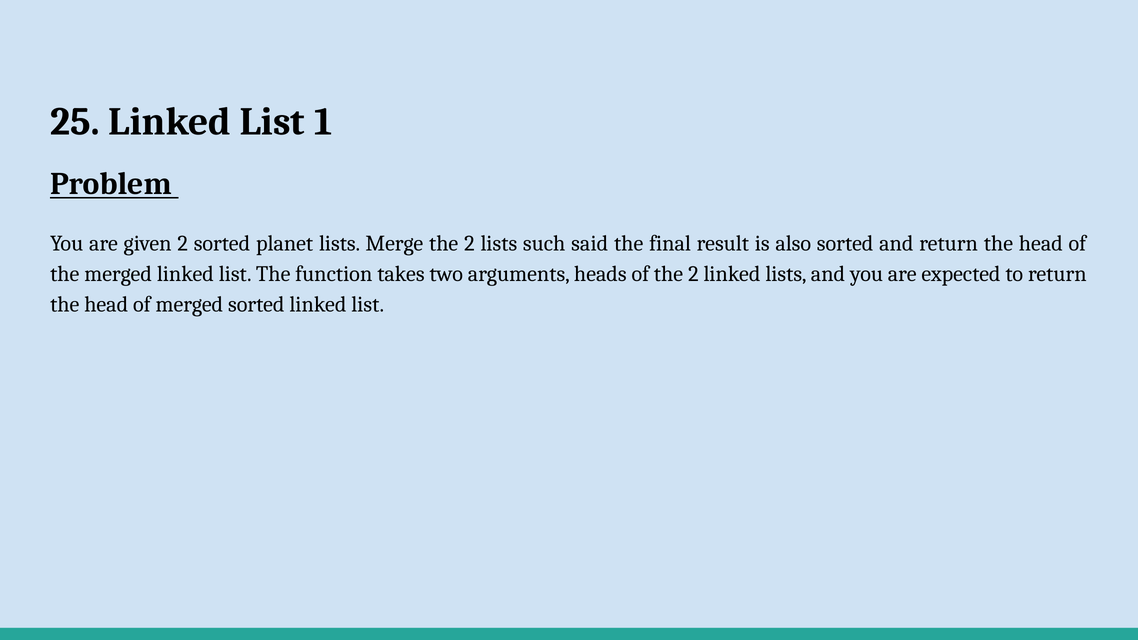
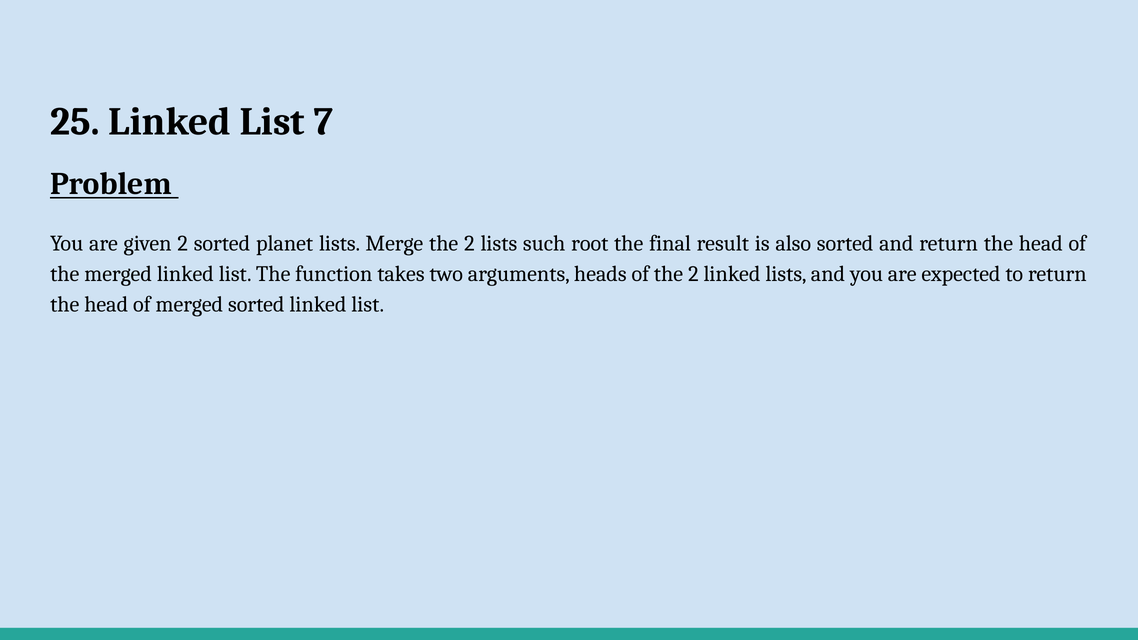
1: 1 -> 7 (323, 122)
said: said -> root (590, 243)
